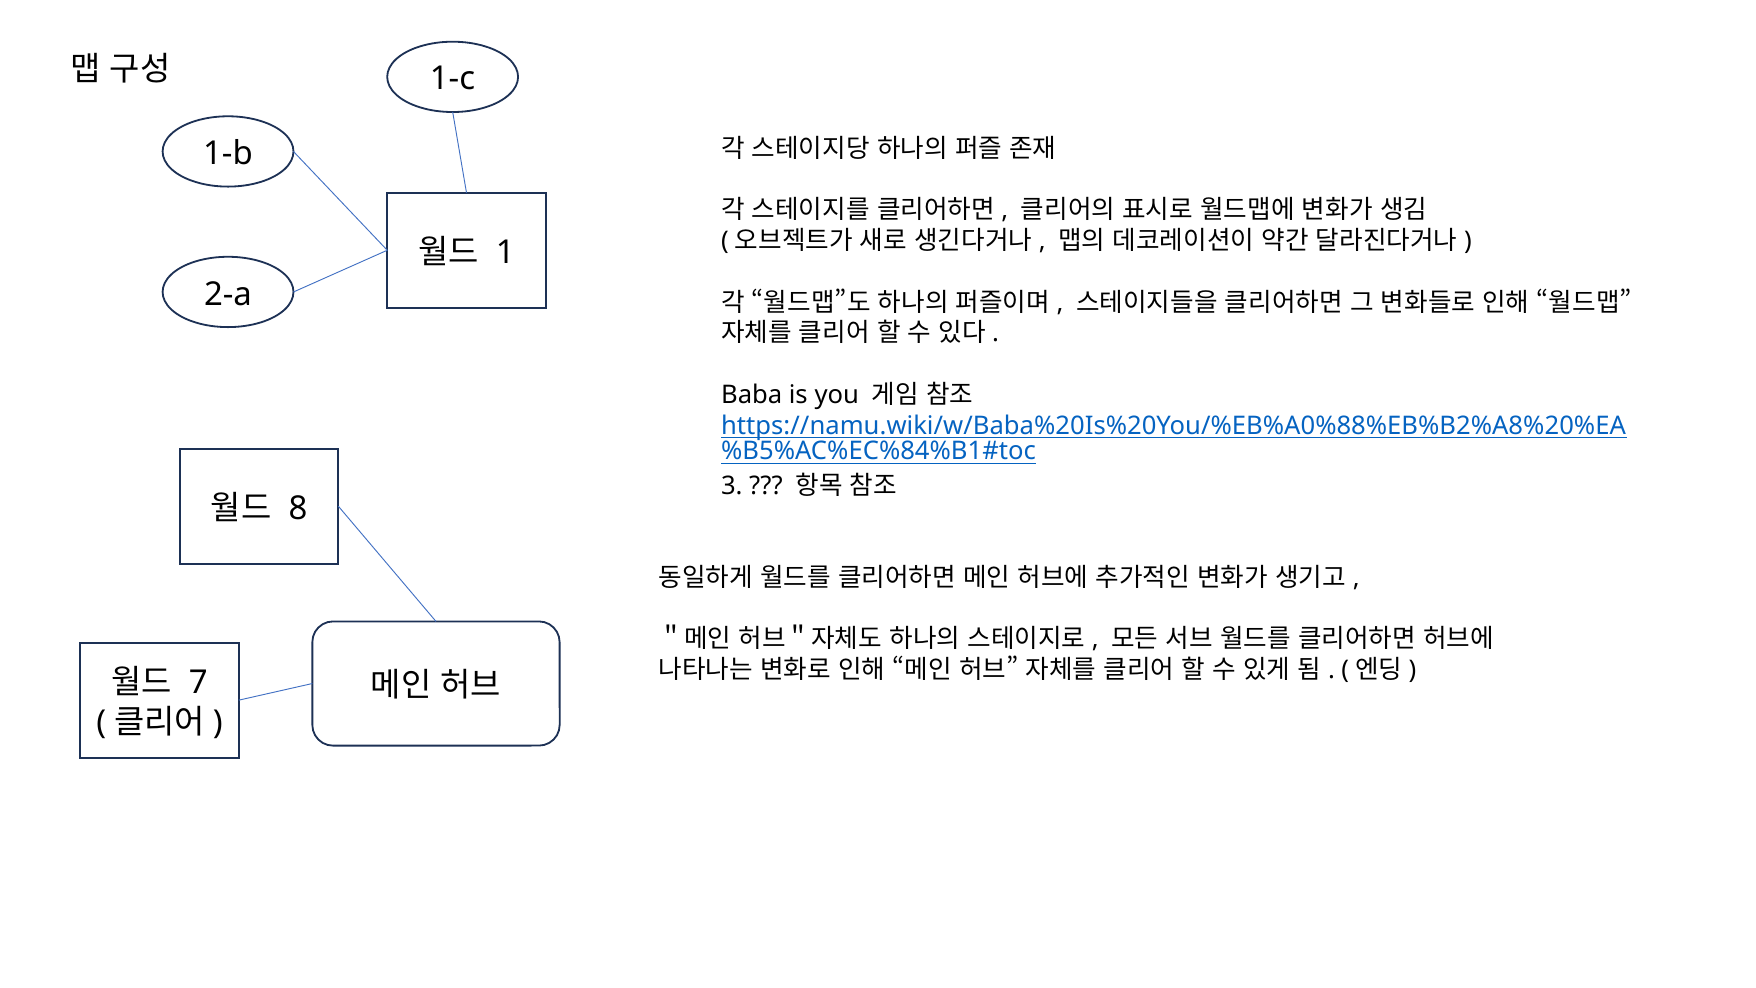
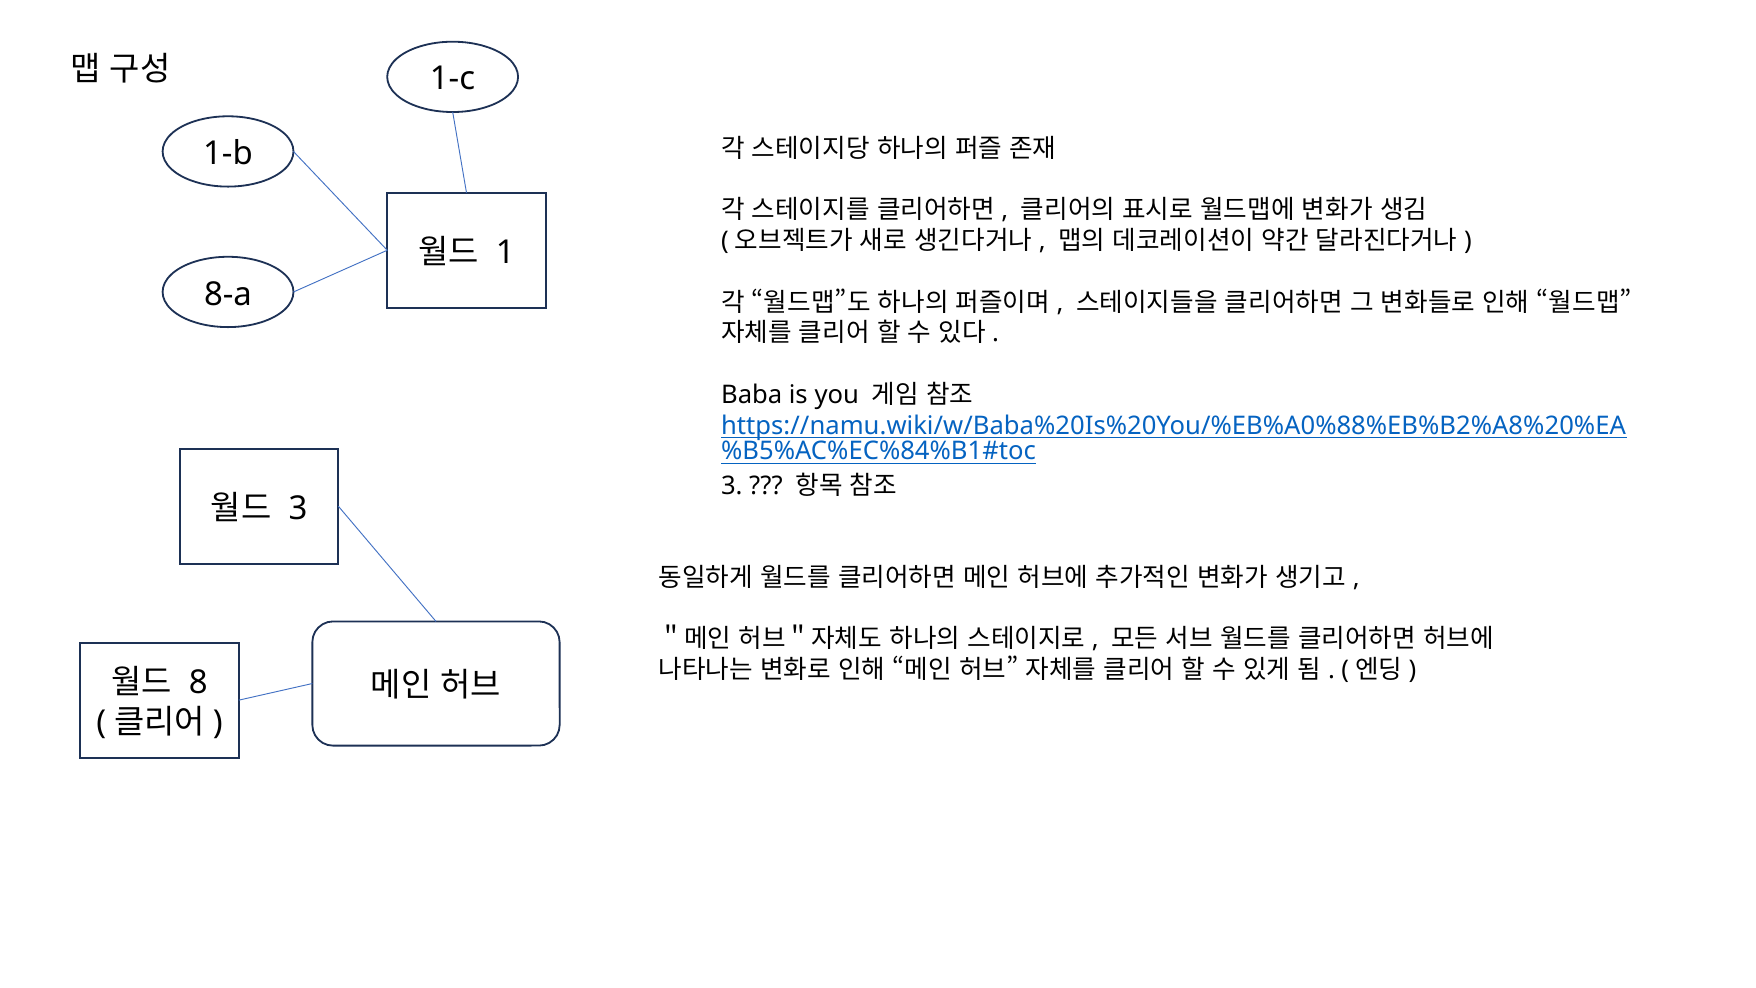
2-a: 2-a -> 8-a (228, 294)
8: 8 -> 3 (298, 508)
7: 7 -> 8 (198, 683)
